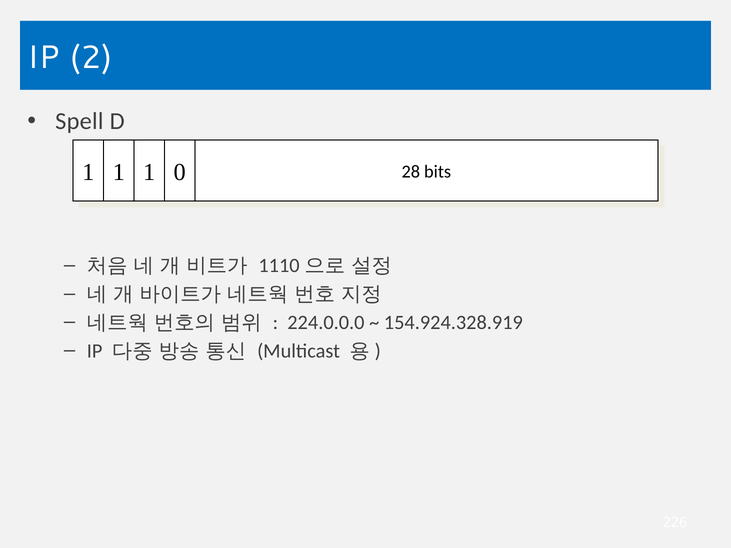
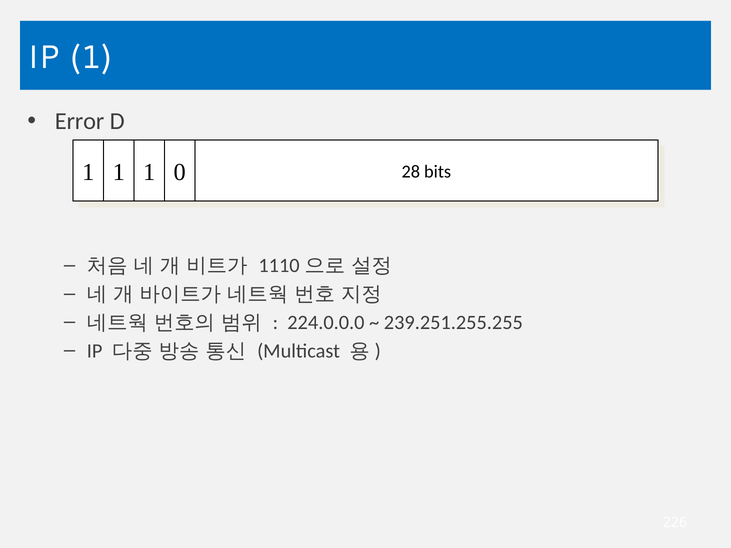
IP 2: 2 -> 1 (91, 58)
Spell: Spell -> Error (80, 121)
154.924.328.919: 154.924.328.919 -> 239.251.255.255 (453, 323)
